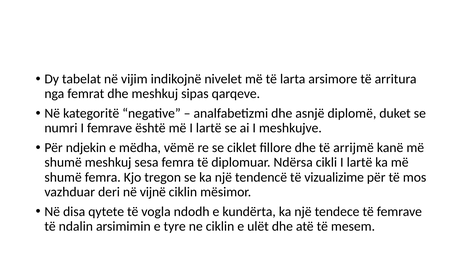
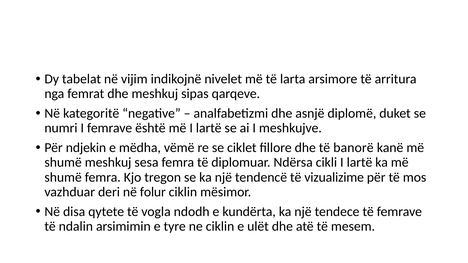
arrijmë: arrijmë -> banorë (353, 148)
vijnë: vijnë -> folur (153, 192)
